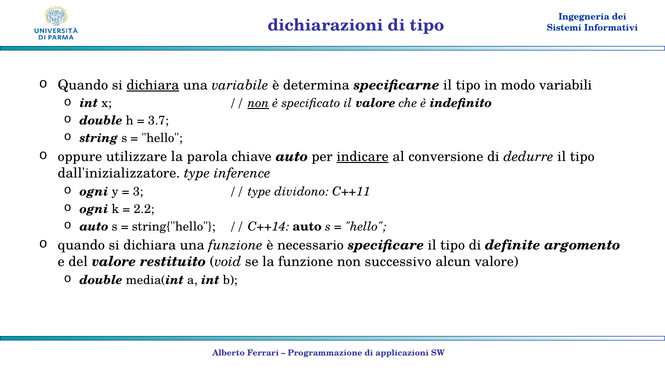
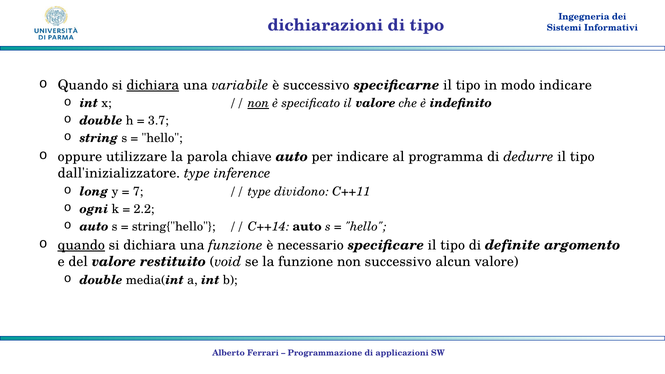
è determina: determina -> successivo (316, 85)
modo variabili: variabili -> indicare (565, 85)
indicare underline: present -> none (363, 157)
conversione: conversione -> programma (446, 157)
ogni: ogni -> long (94, 192)
3: 3 -> 7 (138, 192)
quando underline: none -> present (81, 245)
